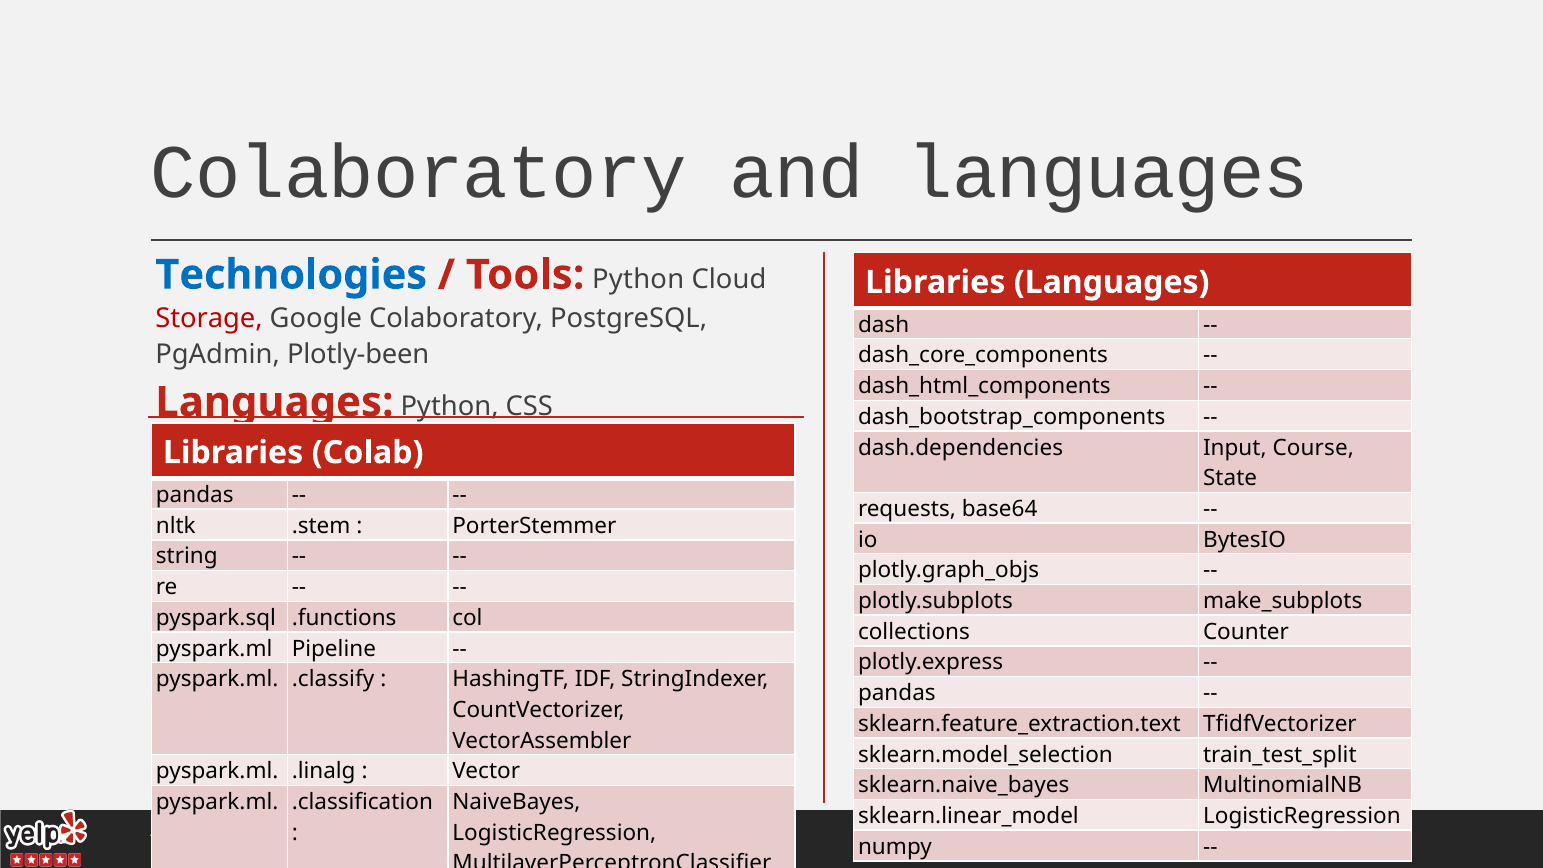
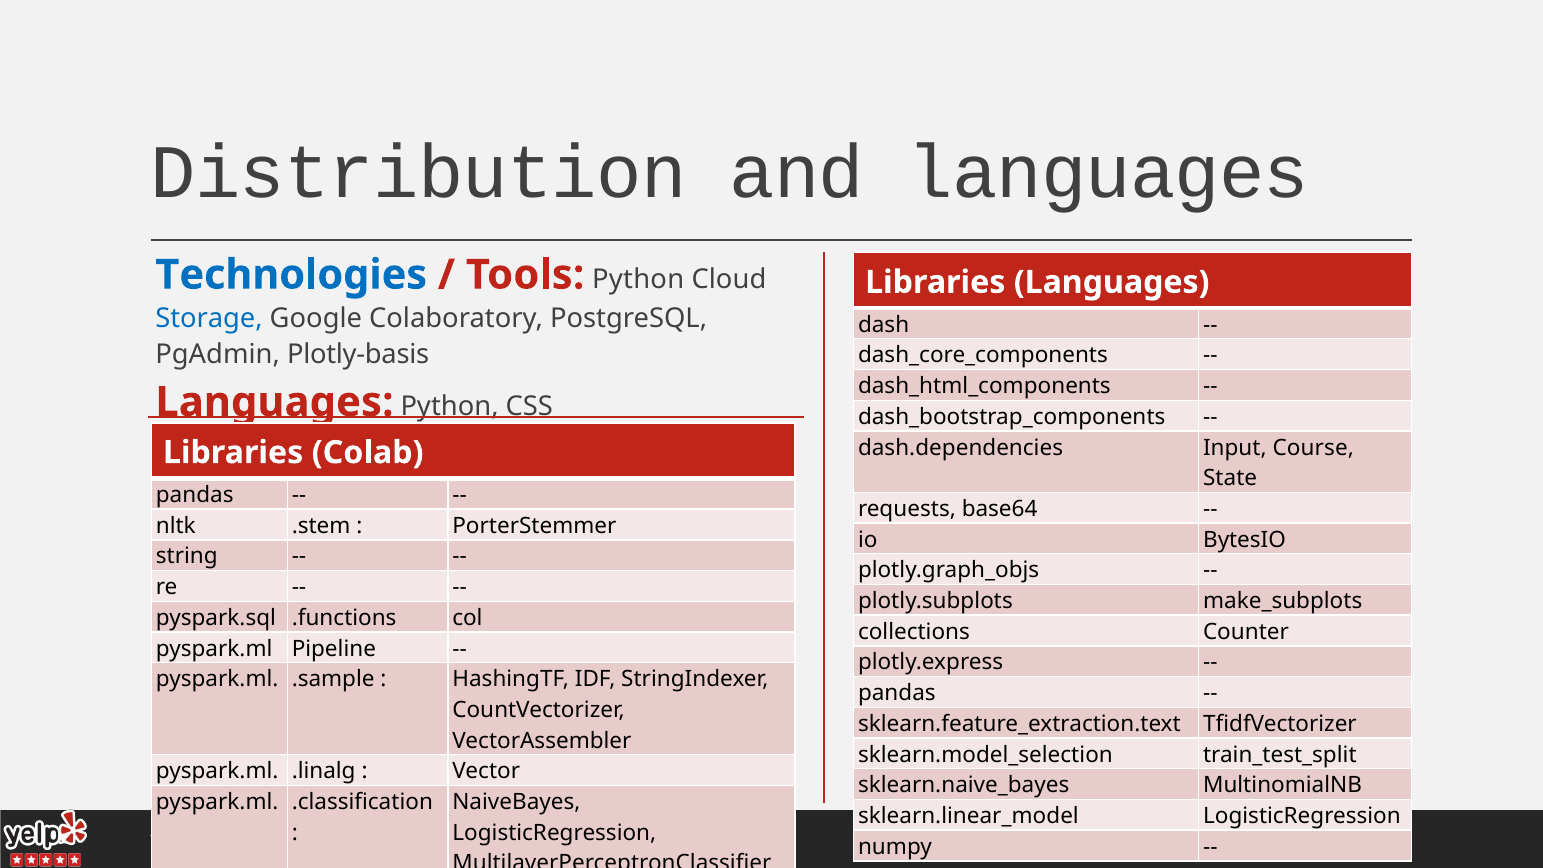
Colaboratory: Colaboratory -> Distribution (418, 173)
Storage colour: red -> blue (209, 319)
Plotly-been: Plotly-been -> Plotly-basis (358, 355)
.classify: .classify -> .sample (333, 679)
